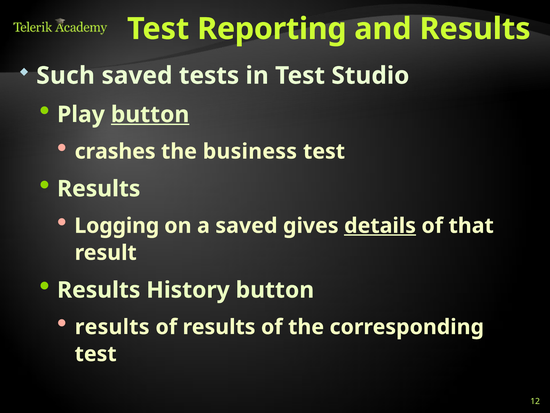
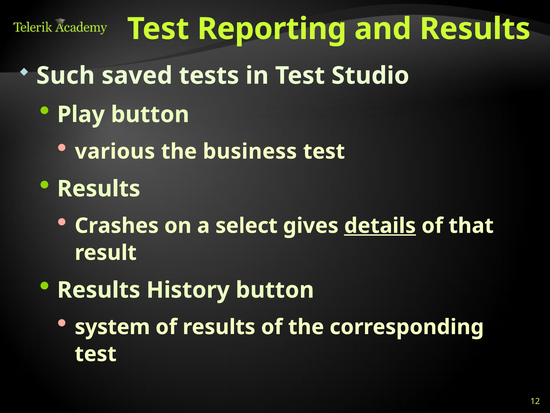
button underline: present -> none (150, 114)
crashes: crashes -> various (115, 151)
Logging: Logging -> Crashes (117, 226)
a saved: saved -> select (247, 226)
results: results -> system (112, 327)
